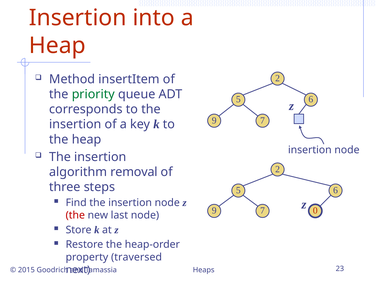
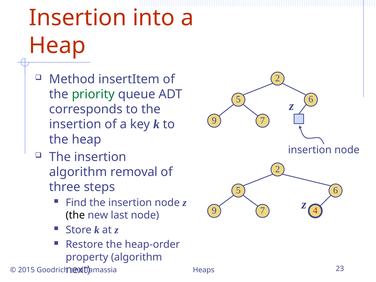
0: 0 -> 4 (315, 211)
the colour: red -> black (75, 215)
property traversed: traversed -> algorithm (137, 257)
